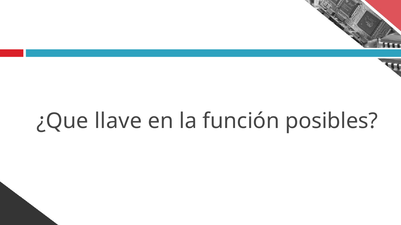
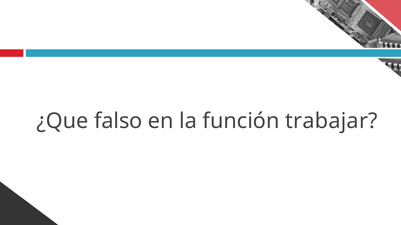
llave: llave -> falso (118, 121)
posibles: posibles -> trabajar (331, 121)
